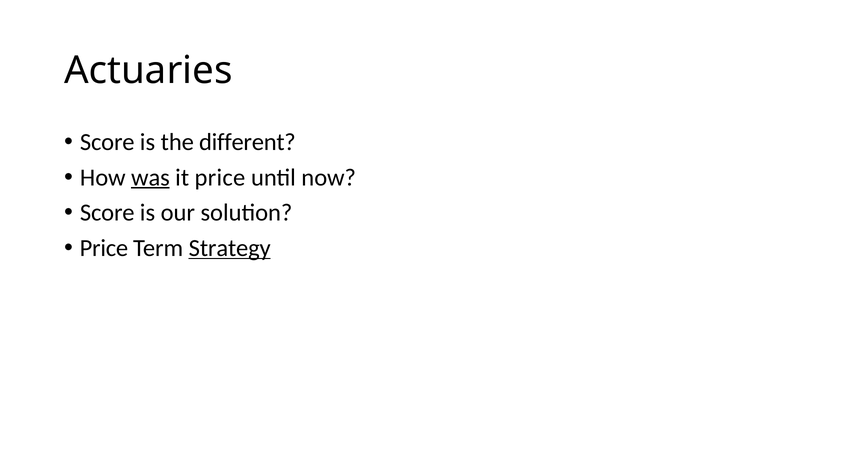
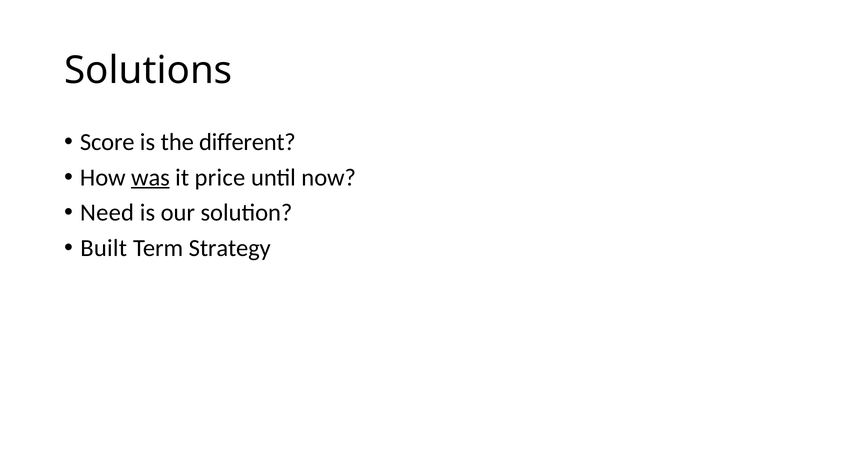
Actuaries: Actuaries -> Solutions (148, 71)
Score: Score -> Need (107, 213)
Price: Price -> Built (104, 248)
Strategy underline: present -> none (230, 248)
